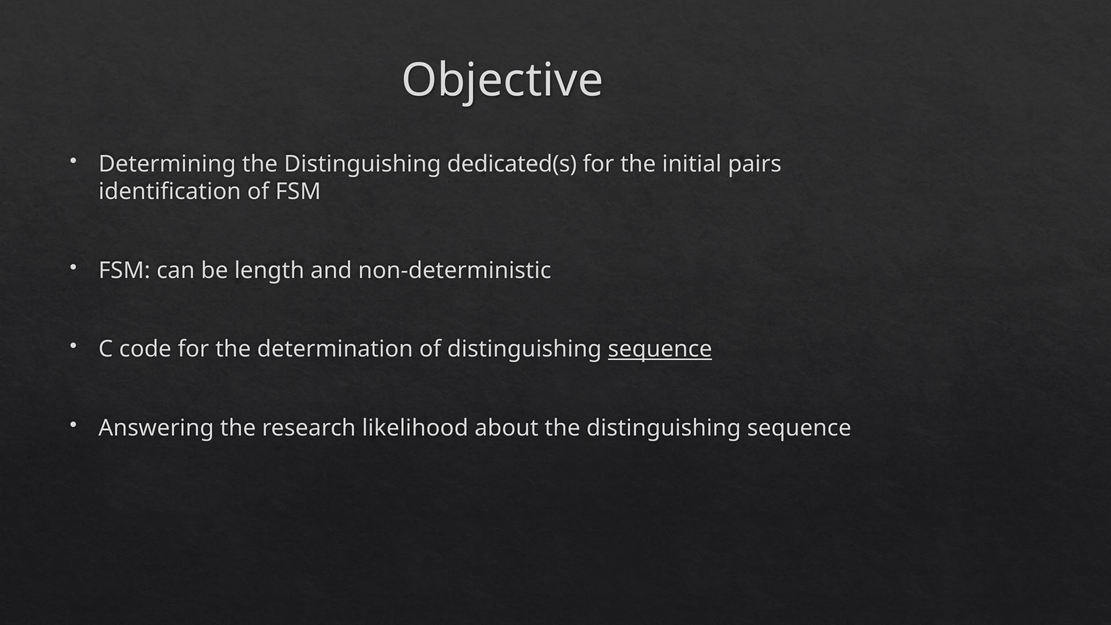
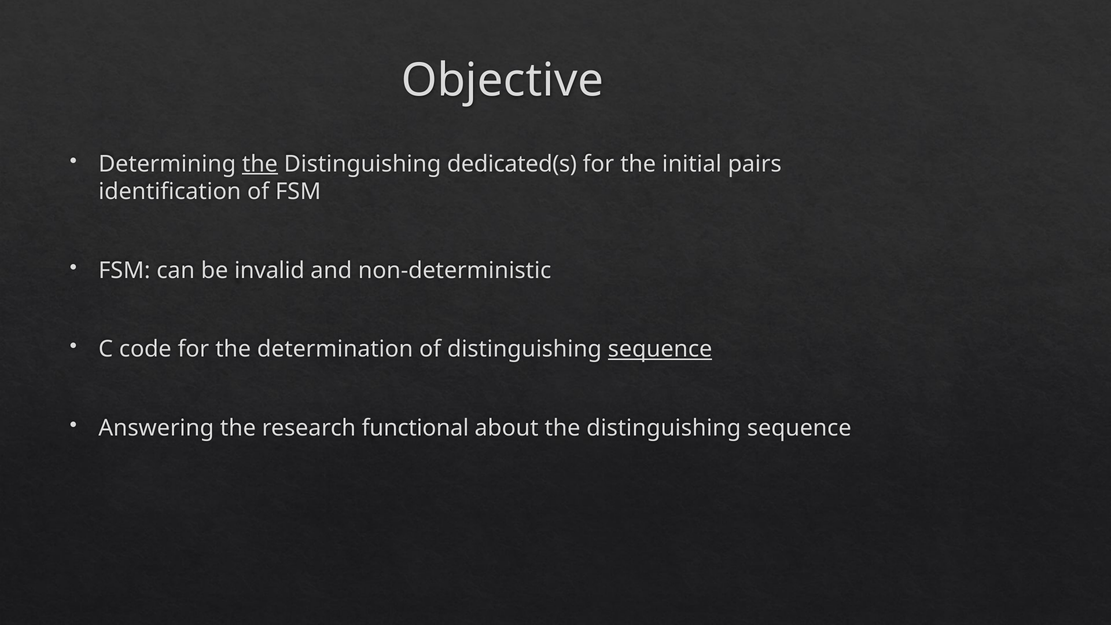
the underline: none -> present (260, 164)
length: length -> invalid (269, 270)
likelihood: likelihood -> functional (415, 428)
